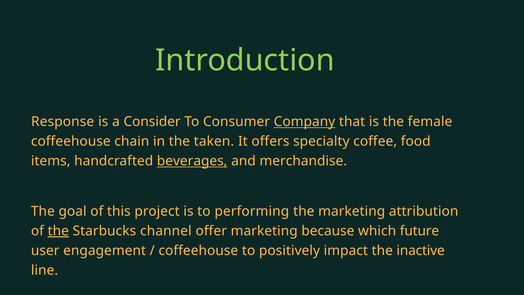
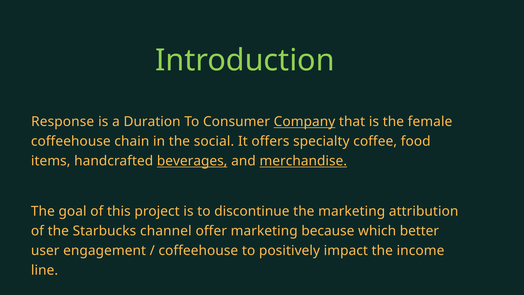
Consider: Consider -> Duration (152, 122)
taken: taken -> social (214, 141)
merchandise underline: none -> present (303, 161)
performing: performing -> discontinue (252, 211)
the underline: present -> none (58, 231)
future: future -> better (419, 231)
inactive: inactive -> income (421, 250)
